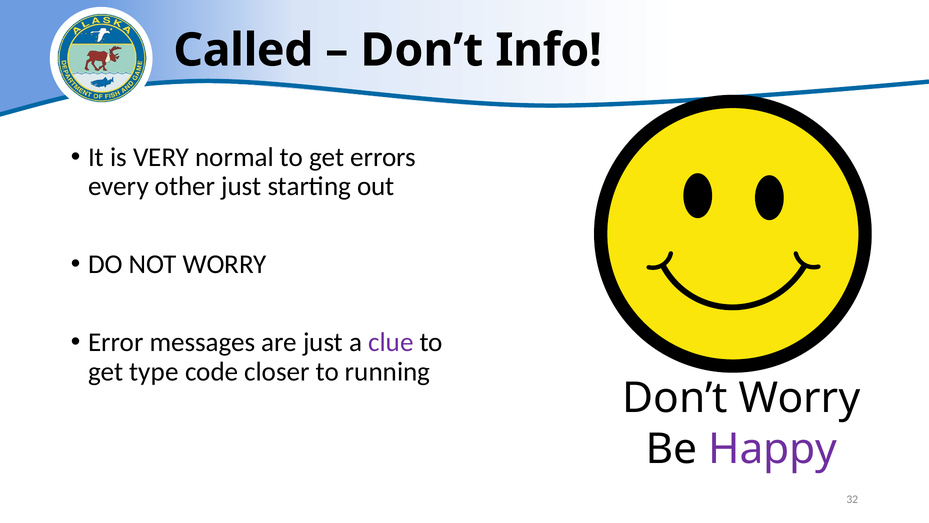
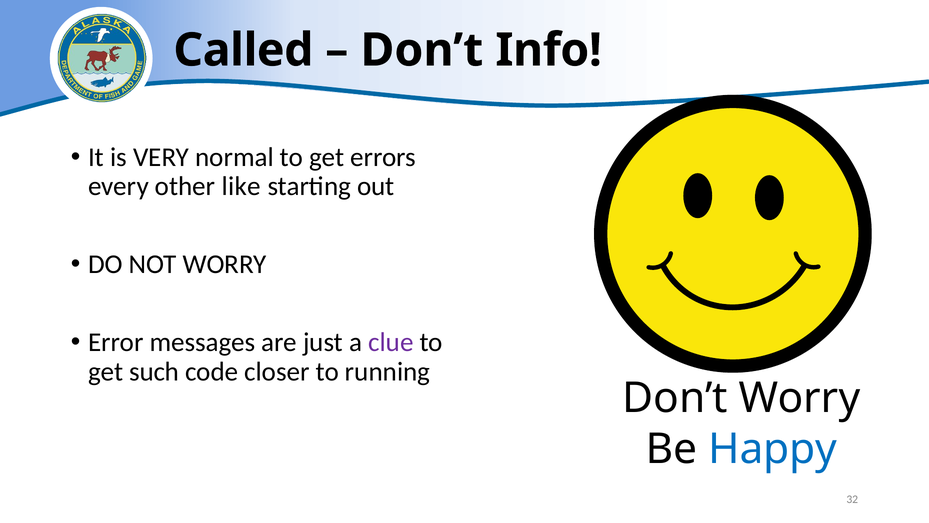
other just: just -> like (241, 186)
type: type -> such (154, 371)
Happy colour: purple -> blue (773, 449)
